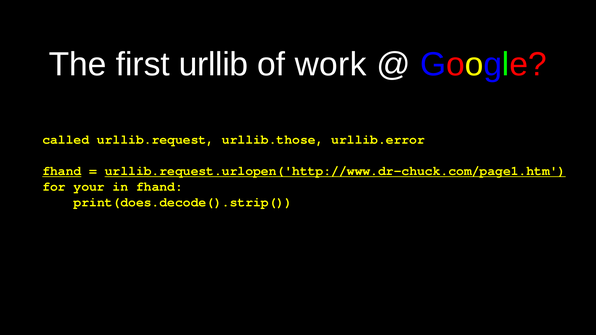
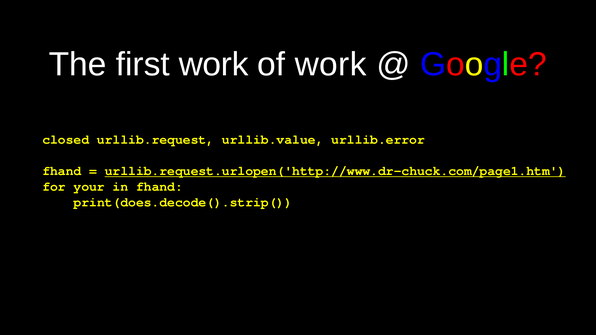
first urllib: urllib -> work (214, 64)
called: called -> closed (66, 140)
urllib.those: urllib.those -> urllib.value (273, 140)
fhand underline: present -> none (62, 171)
